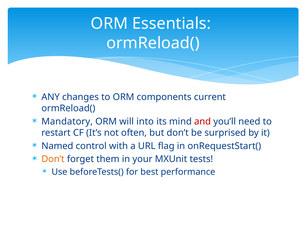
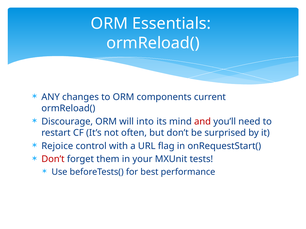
Mandatory: Mandatory -> Discourage (67, 122)
Named: Named -> Rejoice (57, 146)
Don’t colour: orange -> red (53, 160)
